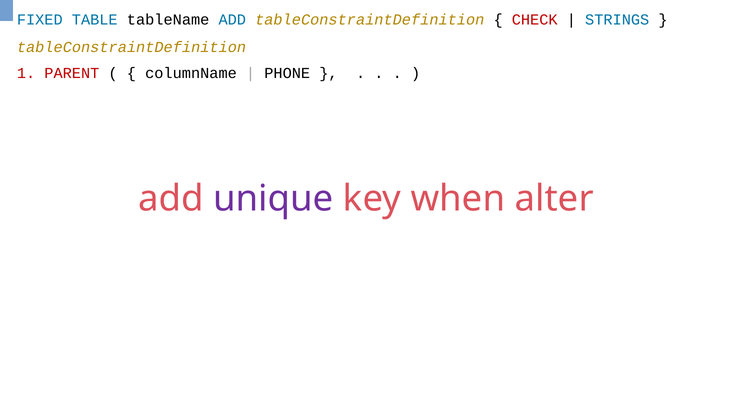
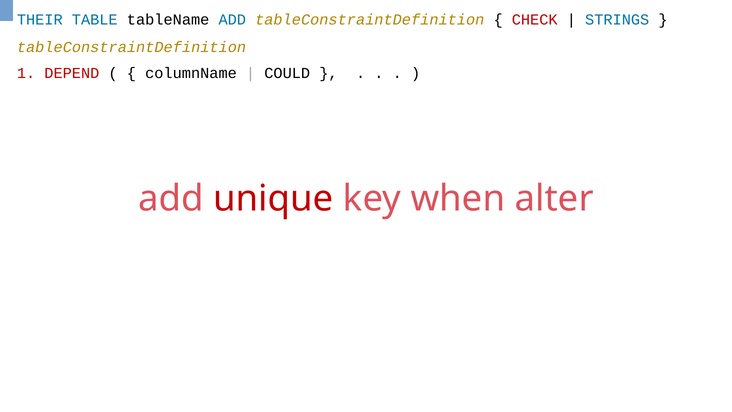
FIXED: FIXED -> THEIR (40, 20)
PARENT: PARENT -> DEPEND (72, 73)
PHONE: PHONE -> COULD (287, 73)
unique colour: purple -> red (273, 198)
